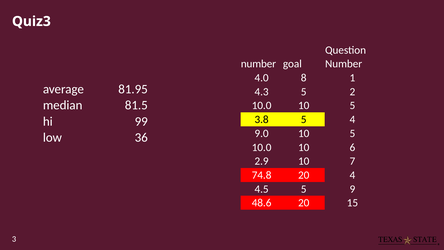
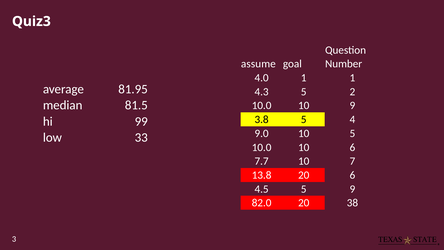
number: number -> assume (258, 64)
4.0 8: 8 -> 1 (304, 78)
10.0 10 5: 5 -> 9 (352, 106)
36: 36 -> 33 (141, 138)
2.9: 2.9 -> 7.7 (262, 161)
74.8: 74.8 -> 13.8 (262, 175)
20 4: 4 -> 6 (352, 175)
48.6: 48.6 -> 82.0 (262, 203)
15: 15 -> 38 (352, 203)
